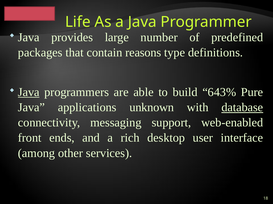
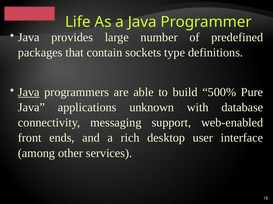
reasons: reasons -> sockets (143, 53)
643%: 643% -> 500% (219, 92)
database underline: present -> none (242, 108)
